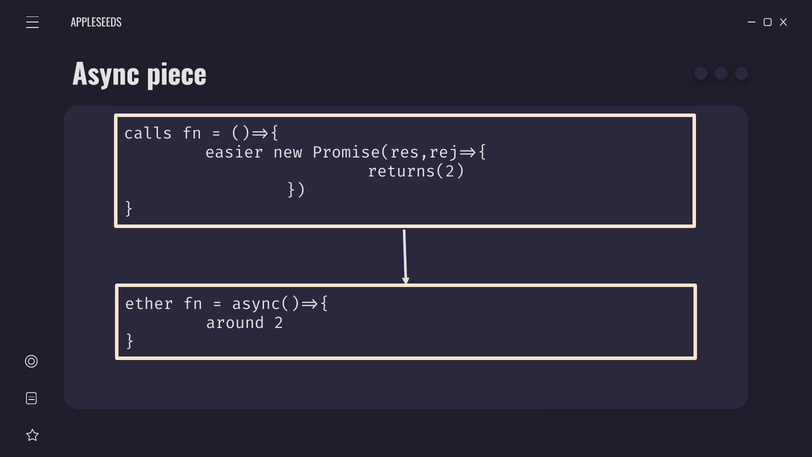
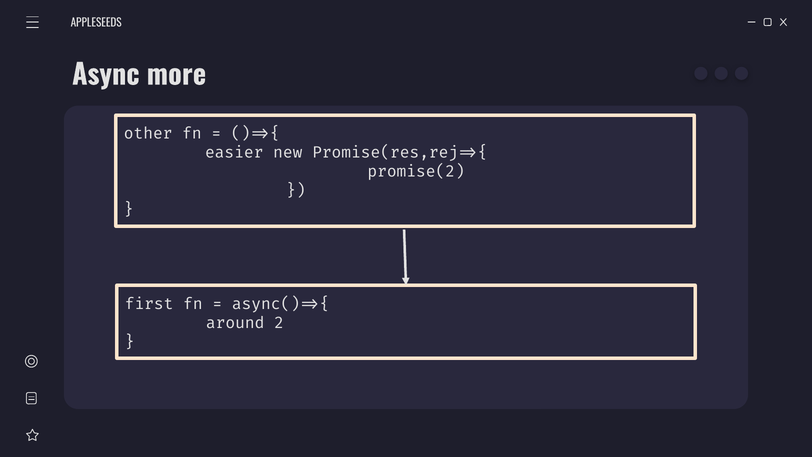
piece: piece -> more (176, 75)
calls: calls -> other (148, 134)
returns(2: returns(2 -> promise(2 (416, 172)
ether: ether -> first (149, 304)
